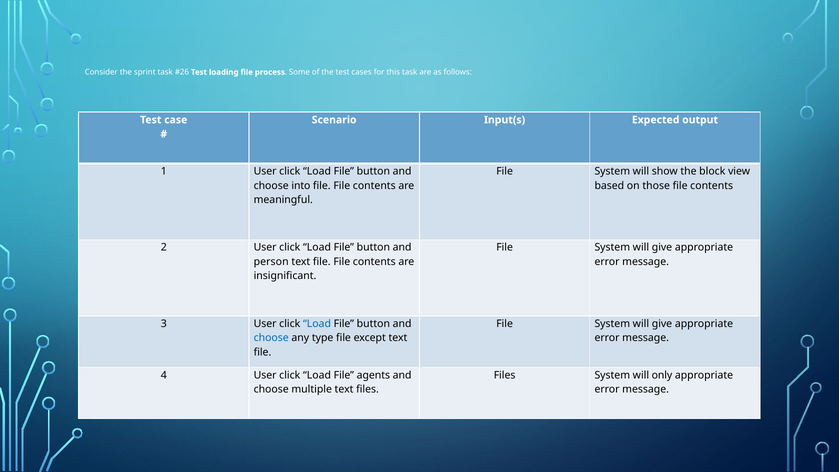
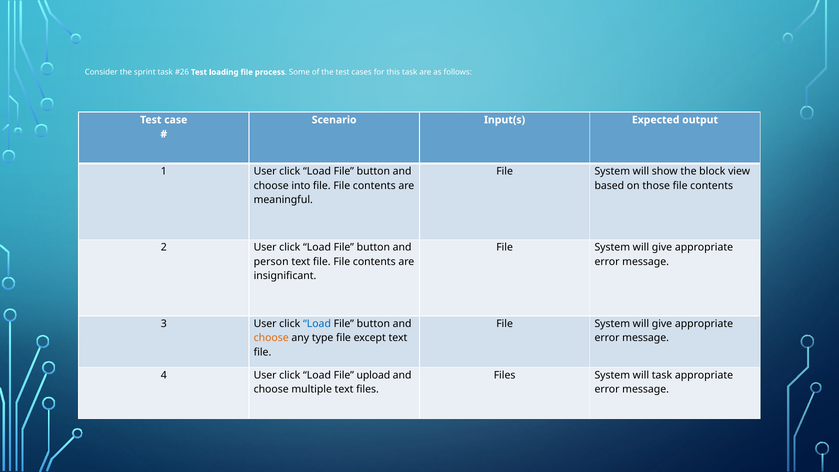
choose colour: blue -> orange (271, 338)
agents: agents -> upload (373, 375)
will only: only -> task (662, 375)
